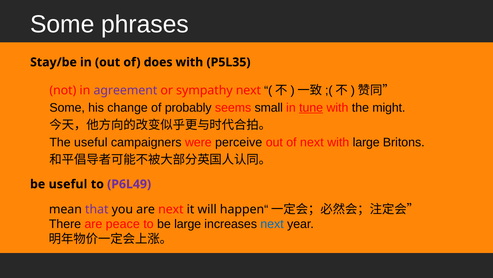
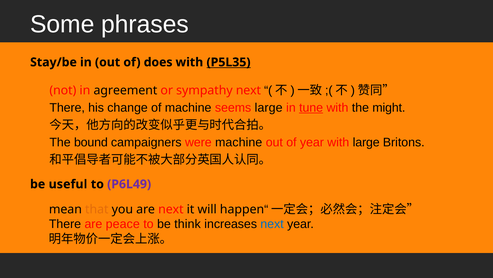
P5L35 underline: none -> present (229, 62)
agreement colour: purple -> black (125, 90)
Some: Some -> There (67, 108)
of probably: probably -> machine (188, 108)
seems small: small -> large (269, 108)
The useful: useful -> bound (91, 142)
were perceive: perceive -> machine (239, 142)
of next: next -> year (312, 142)
that colour: purple -> orange (97, 209)
be large: large -> think (188, 224)
